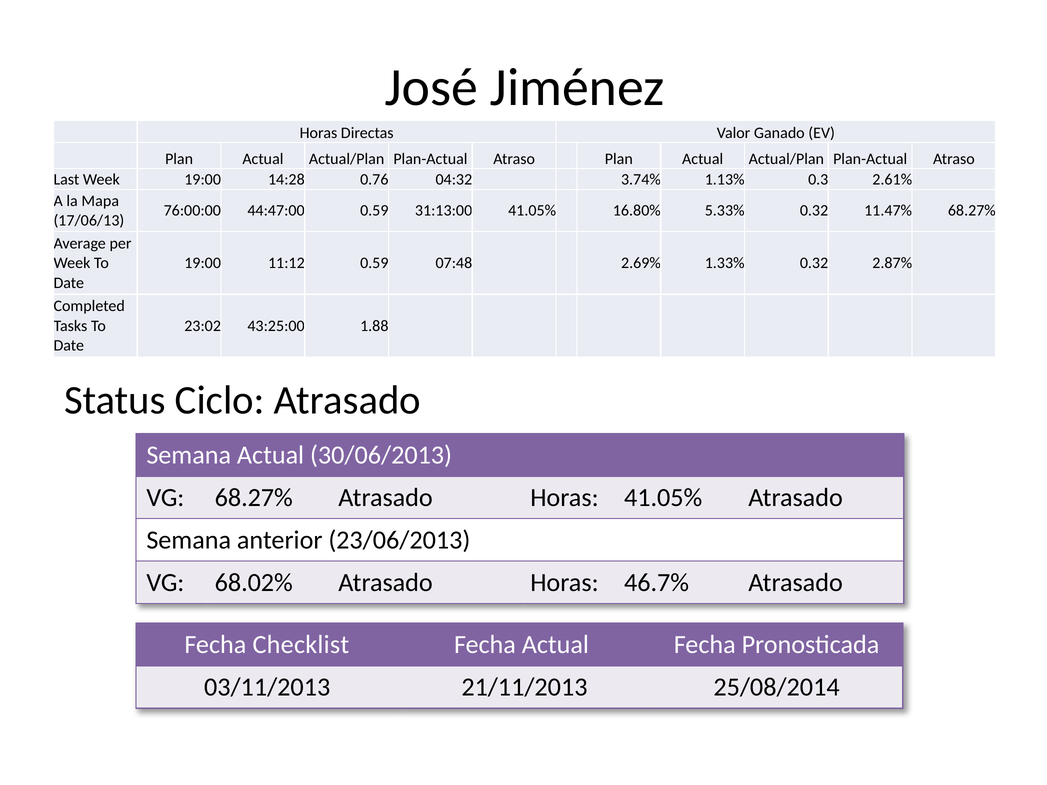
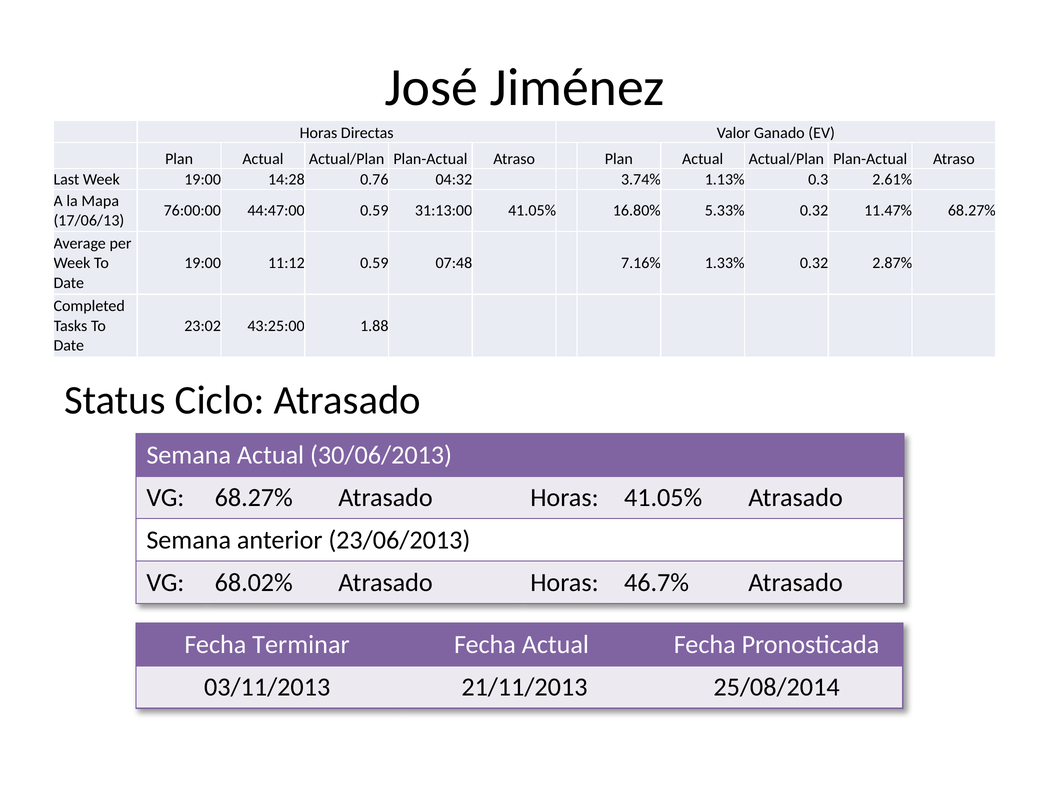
2.69%: 2.69% -> 7.16% (641, 263)
Checklist: Checklist -> Terminar (301, 645)
